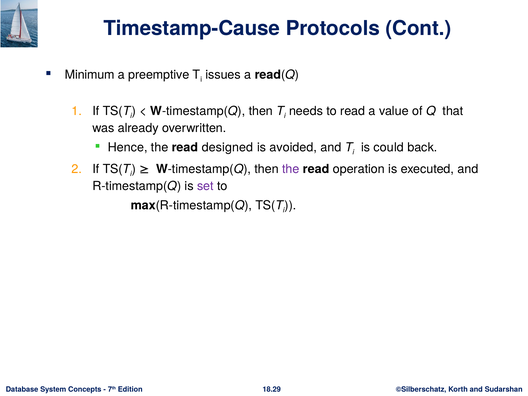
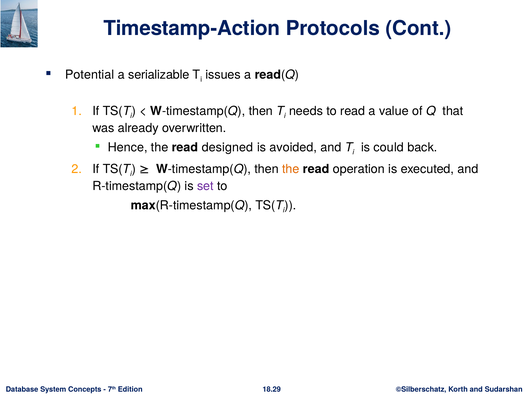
Timestamp-Cause: Timestamp-Cause -> Timestamp-Action (192, 28)
Minimum: Minimum -> Potential (90, 75)
preemptive: preemptive -> serializable (159, 75)
the colour: purple -> orange (291, 169)
